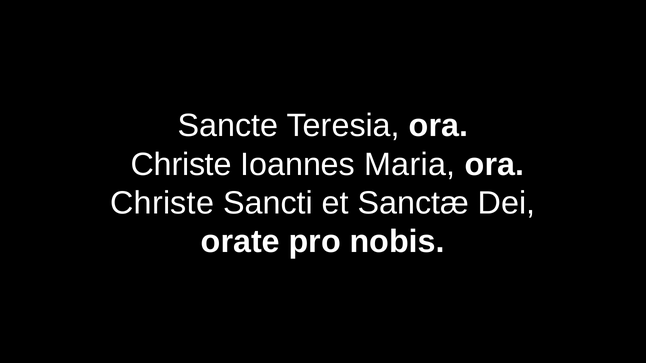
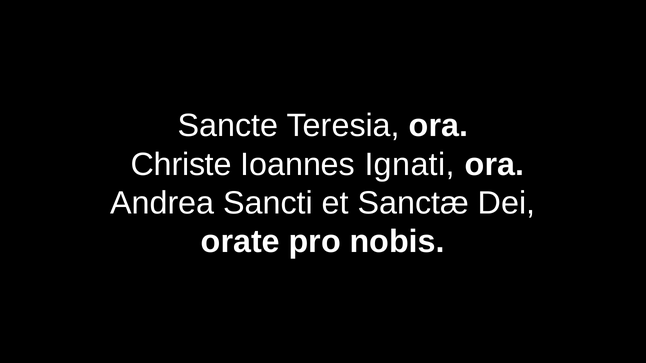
Maria: Maria -> Ignati (410, 165)
Christe: Christe -> Andrea (162, 203)
